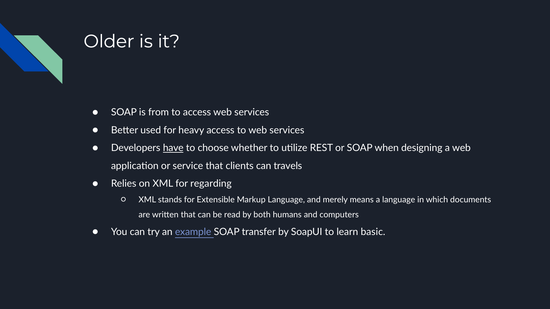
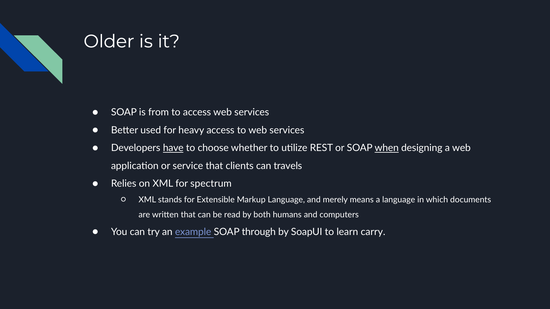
when underline: none -> present (387, 148)
regarding: regarding -> spectrum (211, 184)
transfer: transfer -> through (259, 232)
basic: basic -> carry (373, 232)
